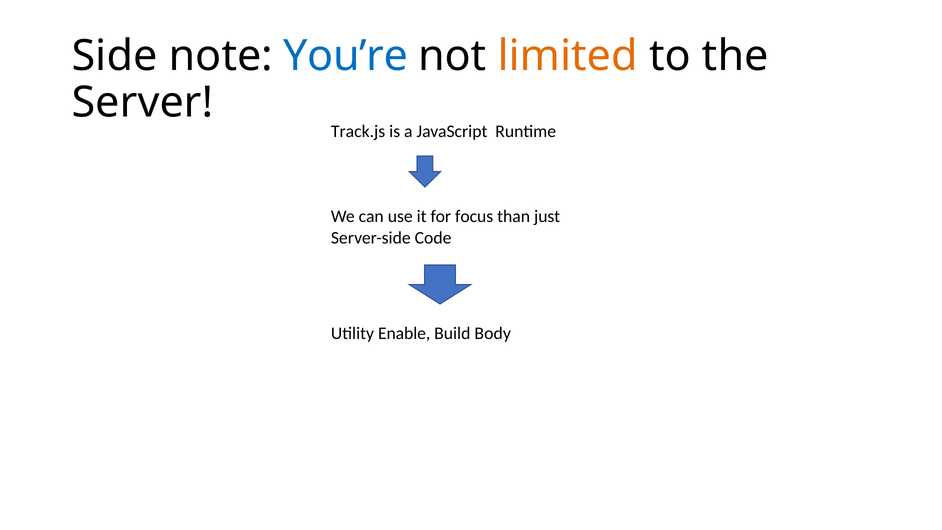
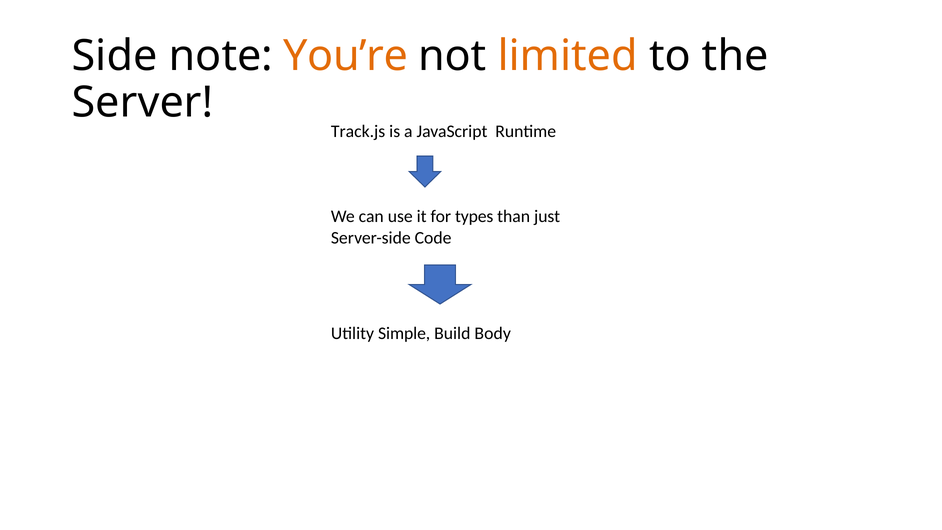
You’re colour: blue -> orange (346, 56)
focus: focus -> types (474, 216)
Enable: Enable -> Simple (404, 334)
